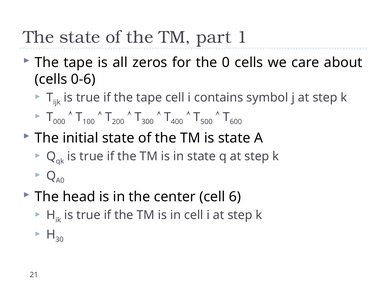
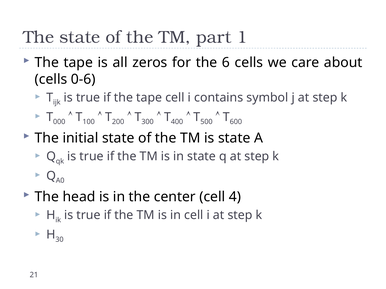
0: 0 -> 6 (226, 63)
6: 6 -> 4 (235, 197)
